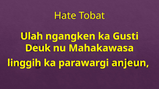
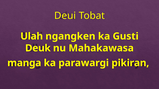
Hate: Hate -> Deui (65, 16)
linggih: linggih -> manga (24, 63)
anjeun: anjeun -> pikiran (130, 63)
